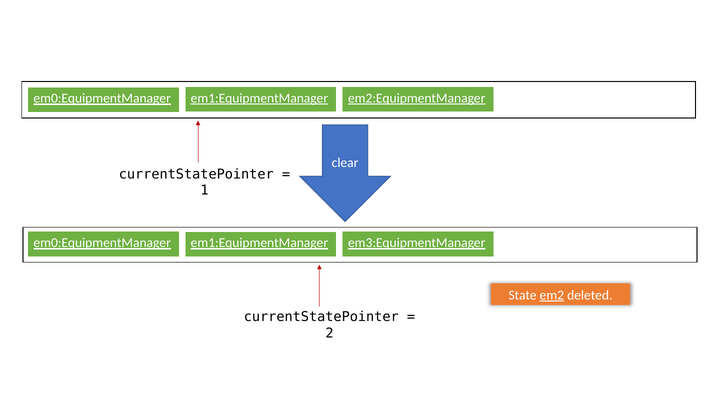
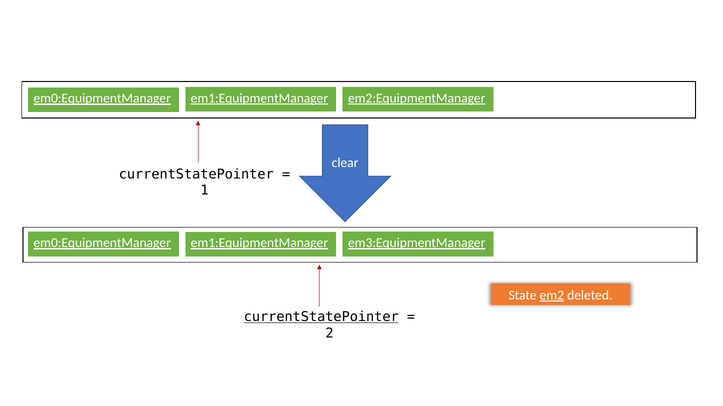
currentStatePointer underline: none -> present (321, 317)
